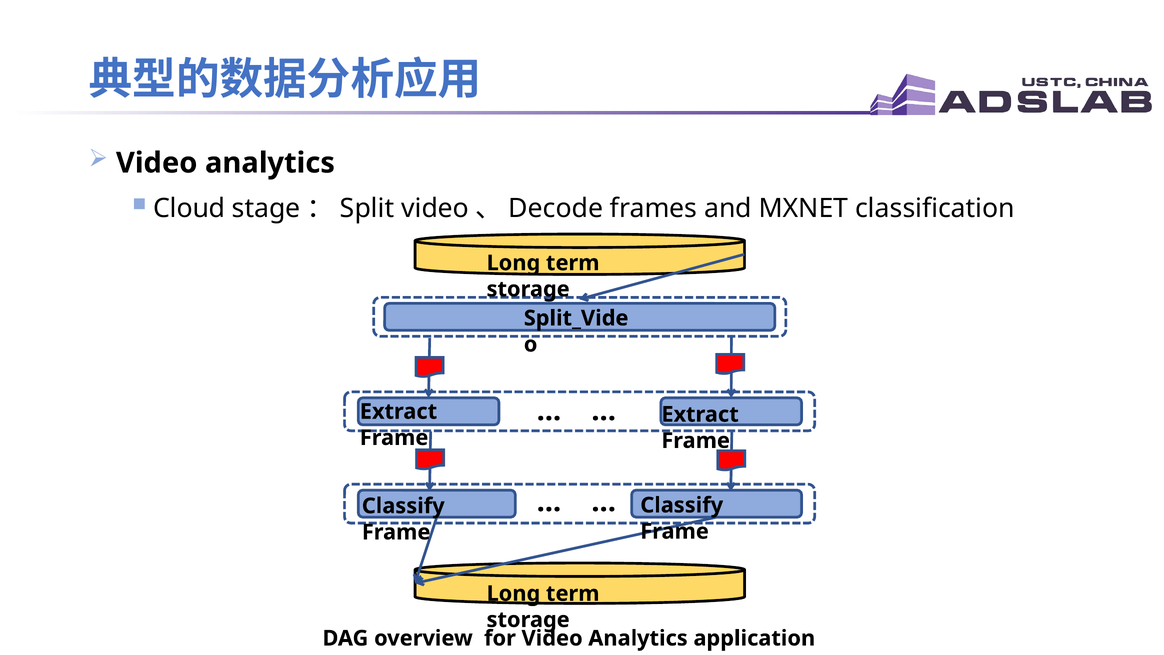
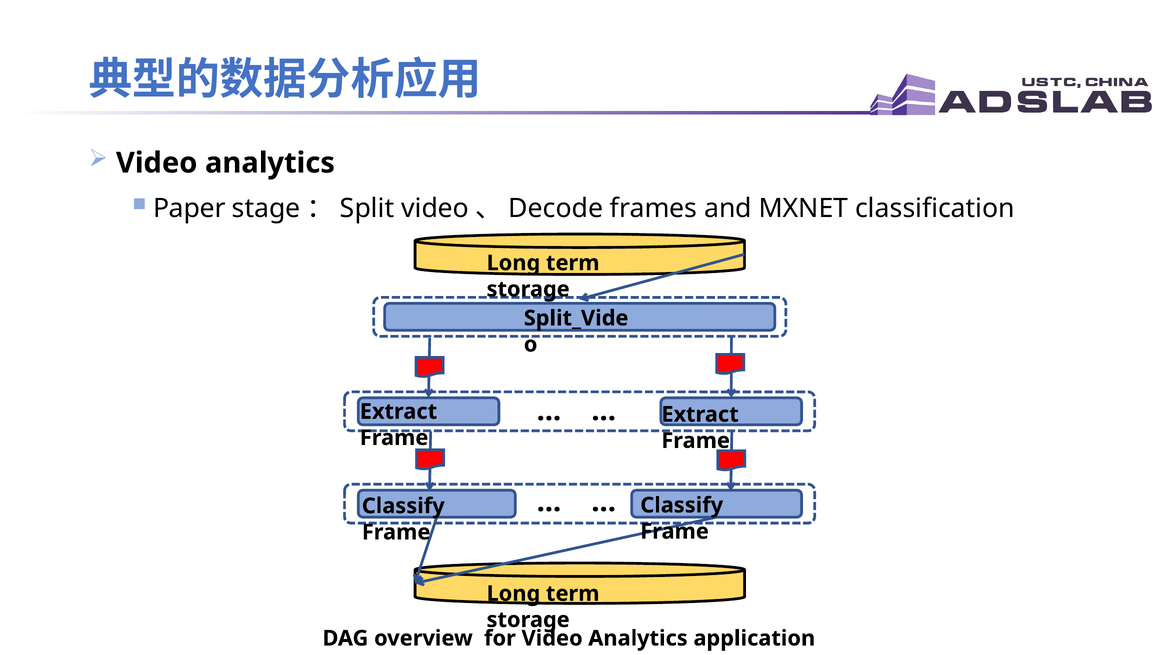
Cloud: Cloud -> Paper (189, 208)
